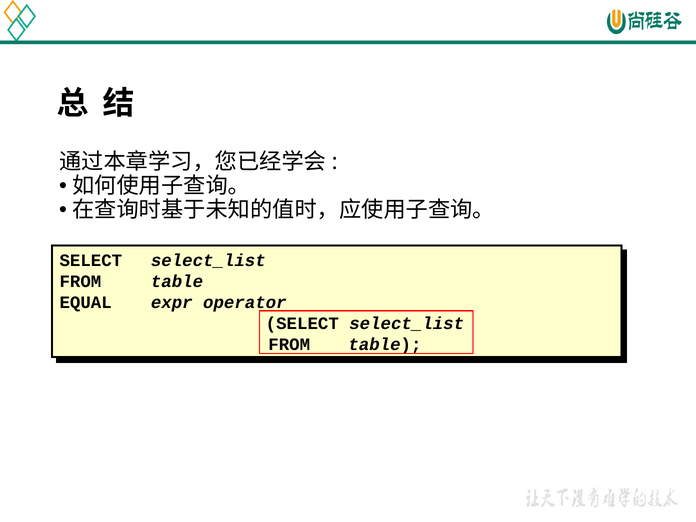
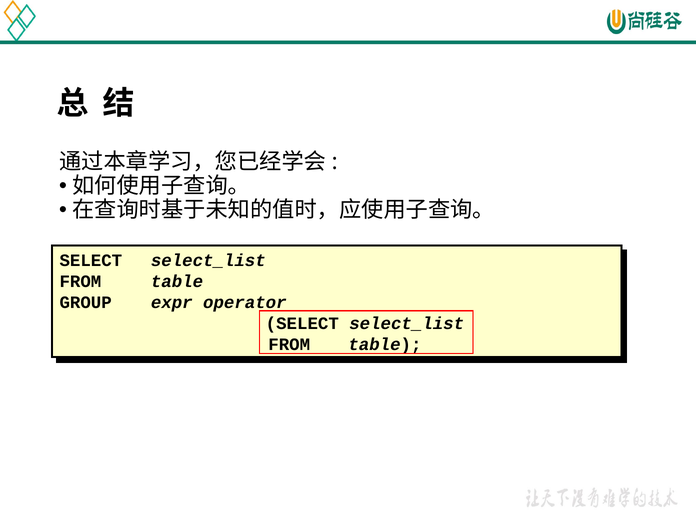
EQUAL: EQUAL -> GROUP (86, 302)
